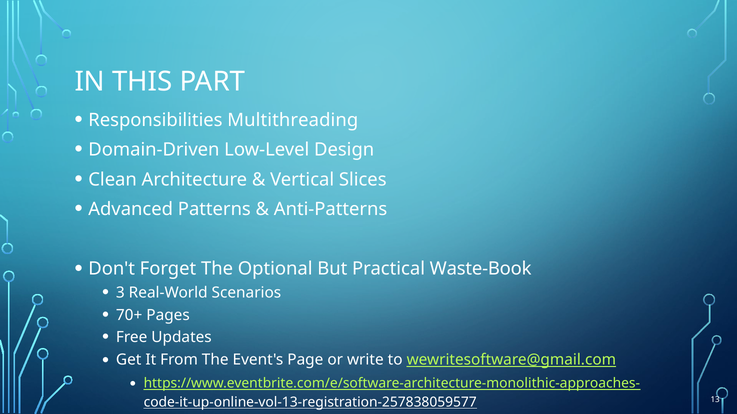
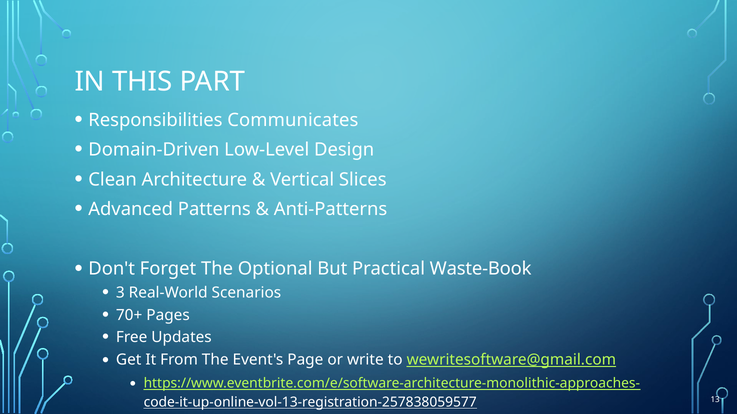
Multithreading: Multithreading -> Communicates (293, 120)
